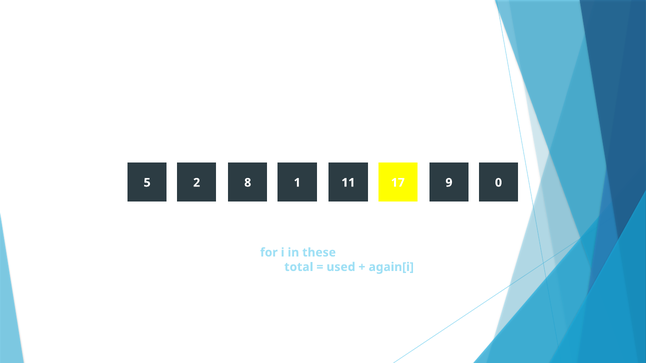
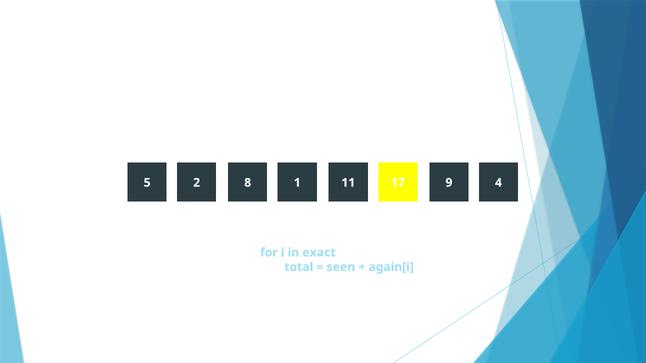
0: 0 -> 4 (498, 183)
these: these -> exact (319, 253)
used: used -> seen (341, 267)
